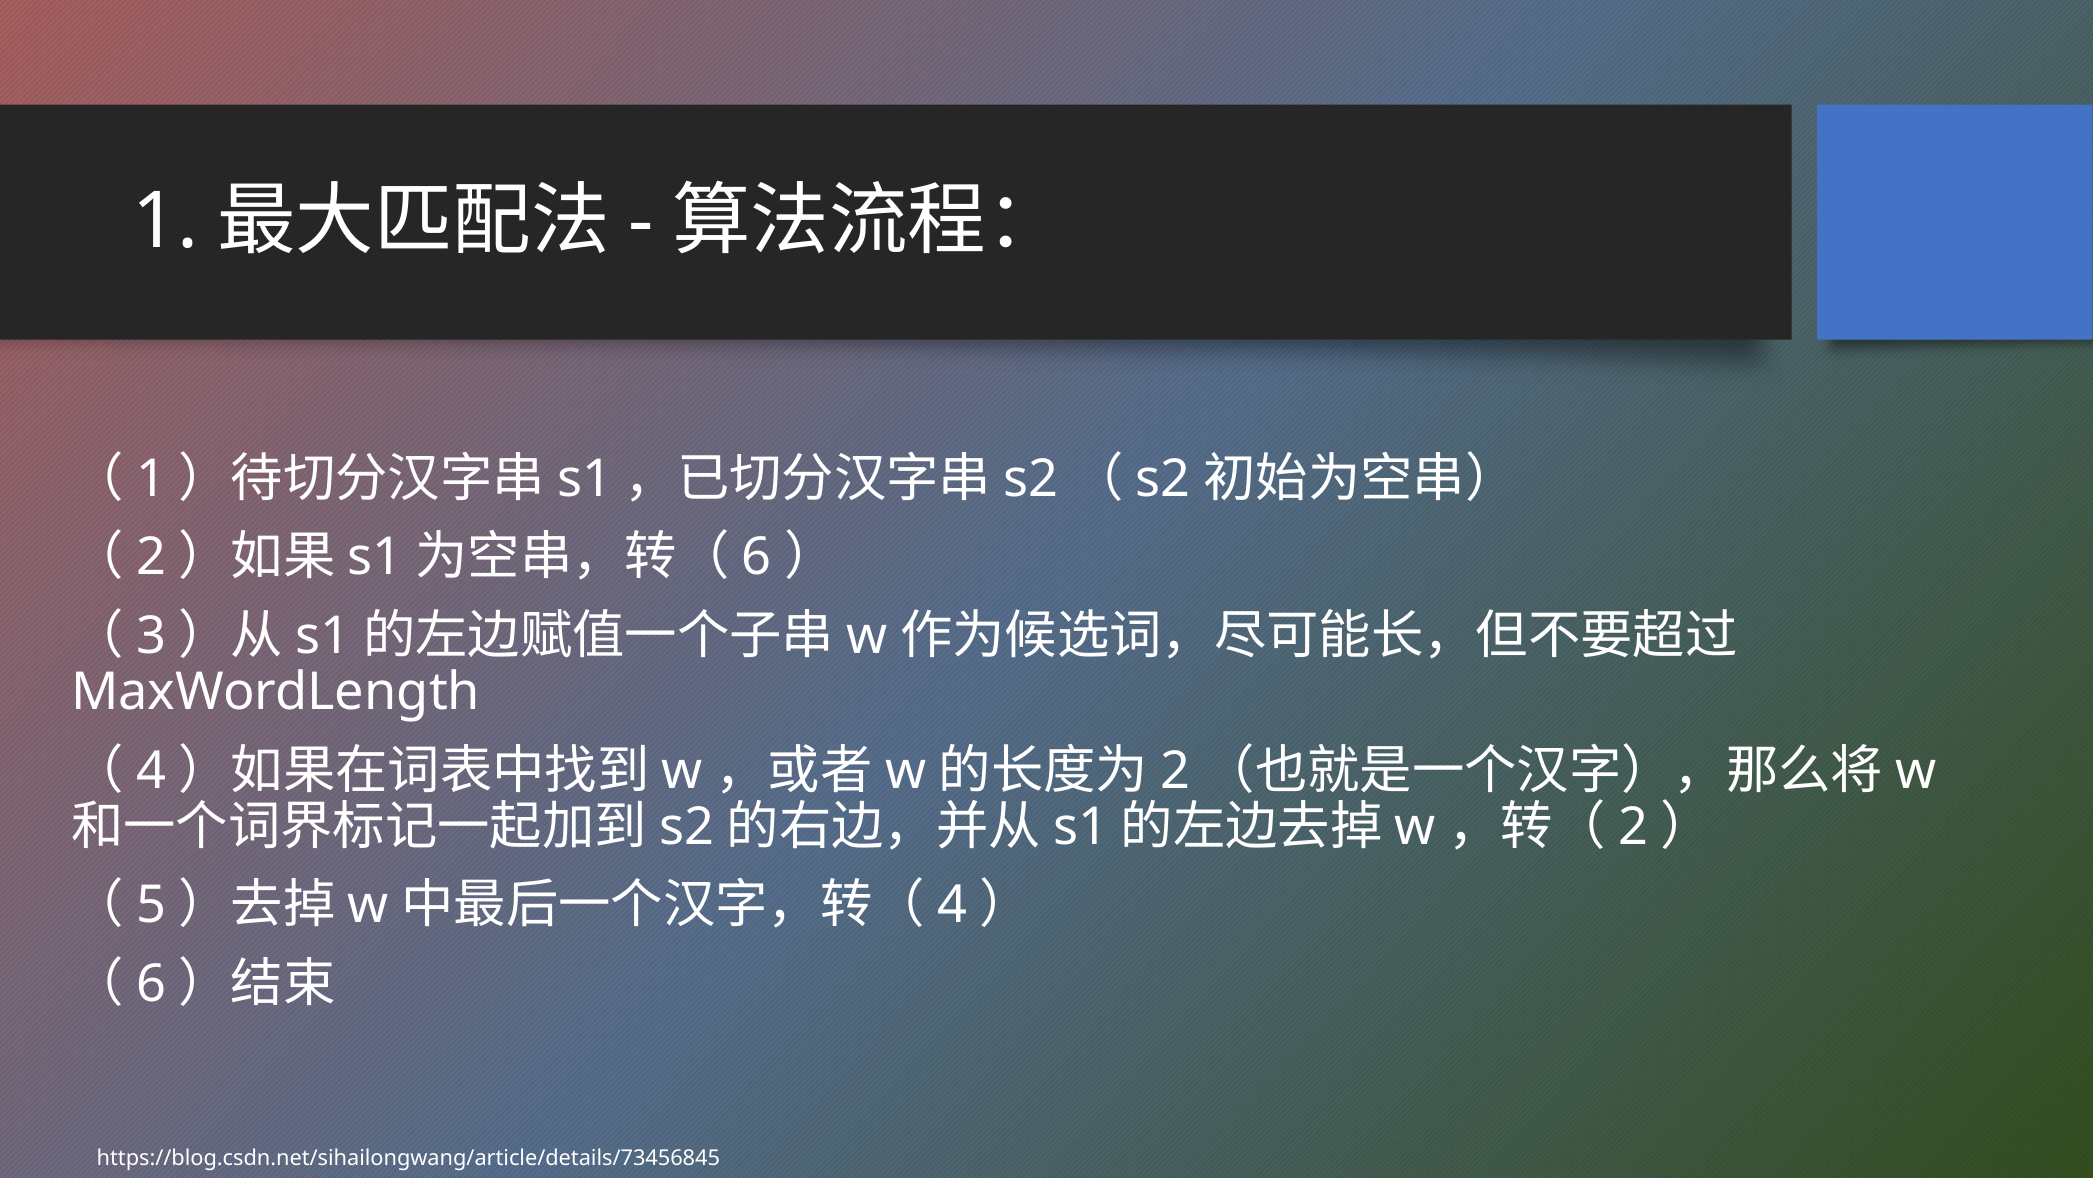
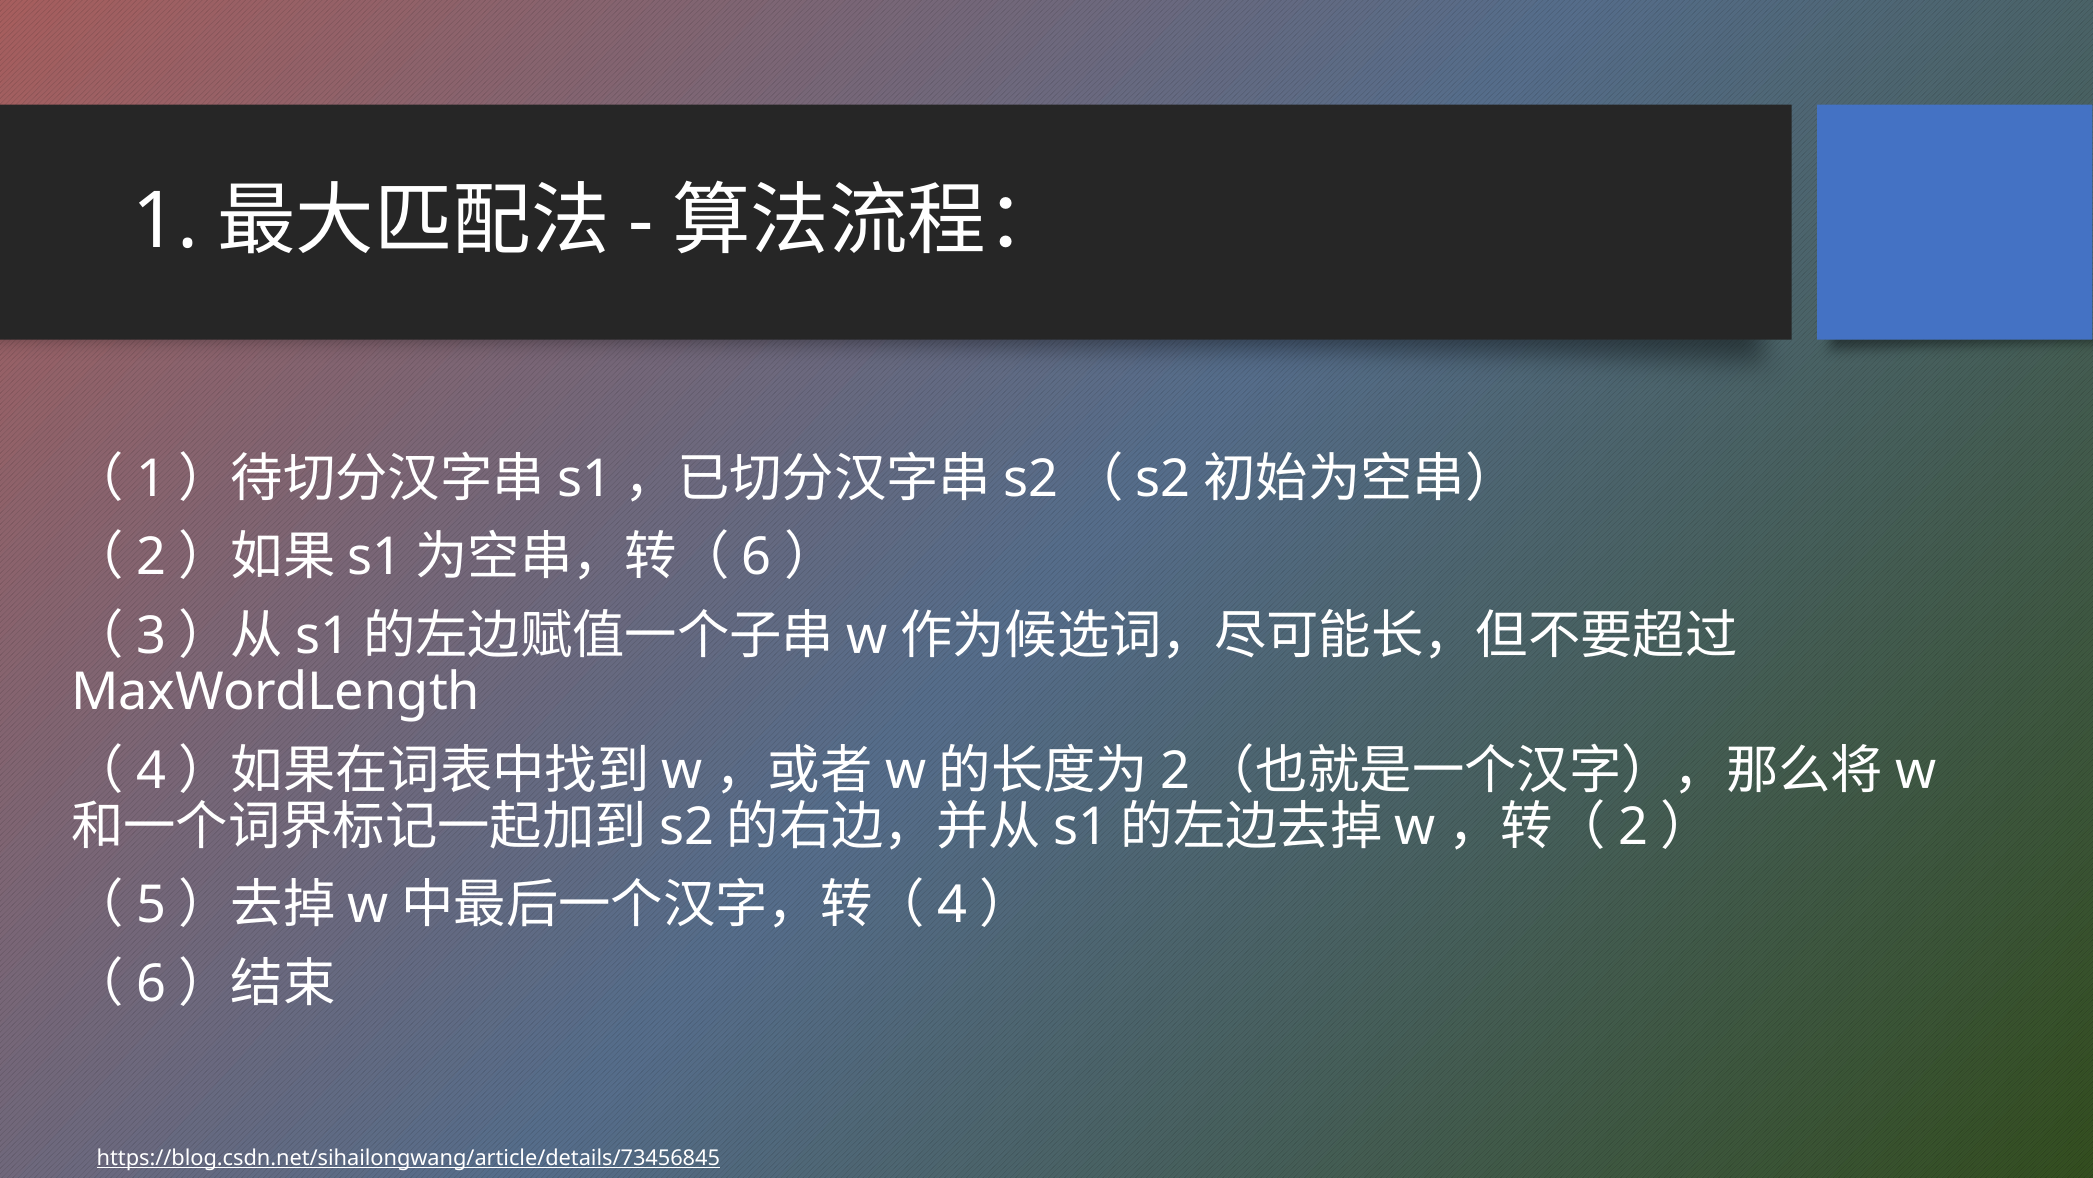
https://blog.csdn.net/sihailongwang/article/details/73456845 underline: none -> present (408, 1157)
